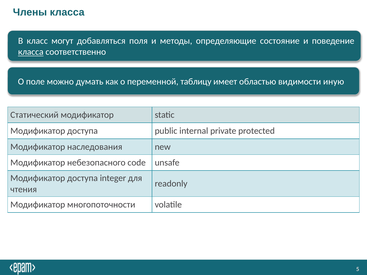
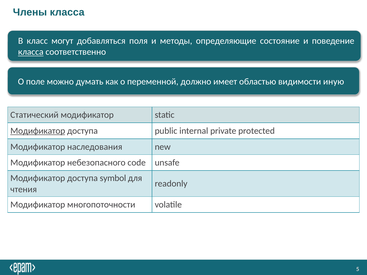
таблицу: таблицу -> должно (196, 82)
Модификатор underline: none -> present (38, 131)
integer: integer -> symbol (113, 178)
